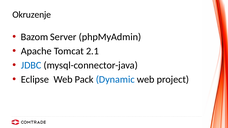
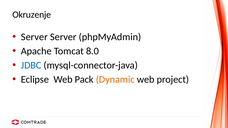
Bazom: Bazom -> Server (34, 37)
2.1: 2.1 -> 8.0 (92, 51)
Dynamic colour: blue -> orange (115, 80)
